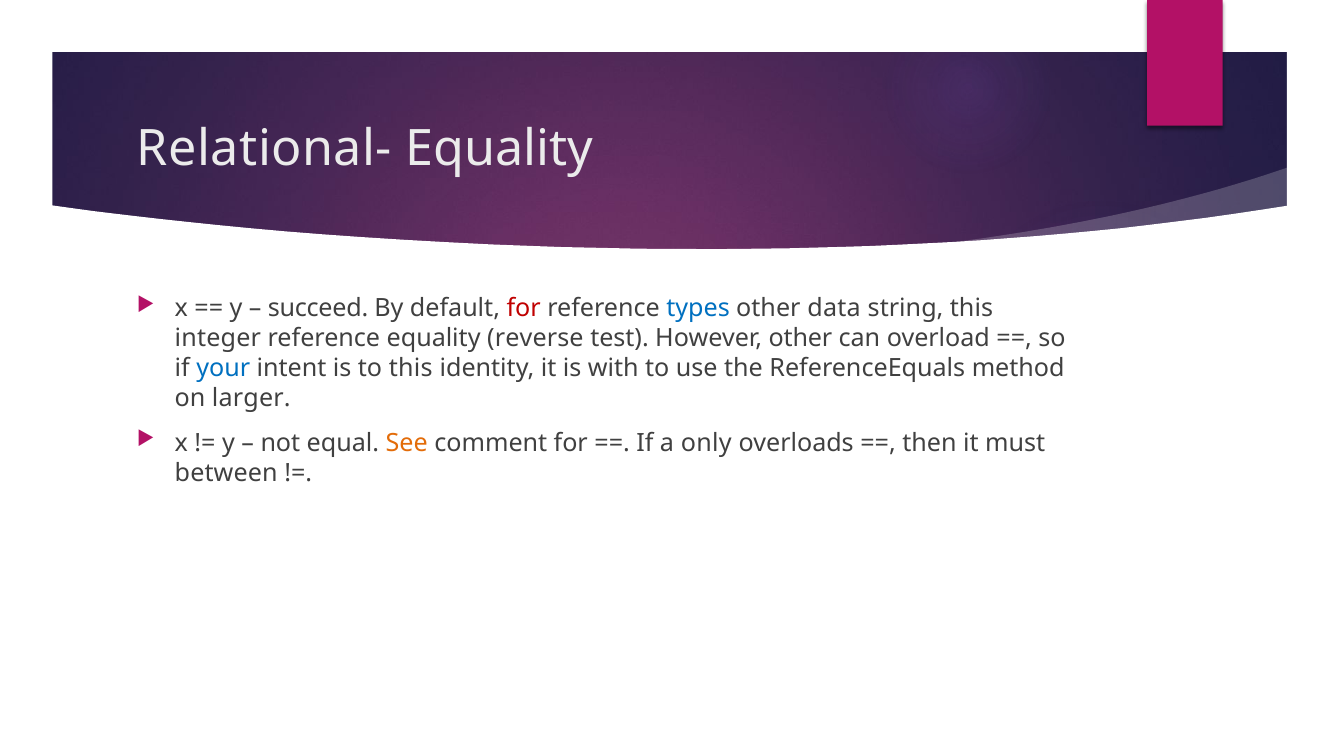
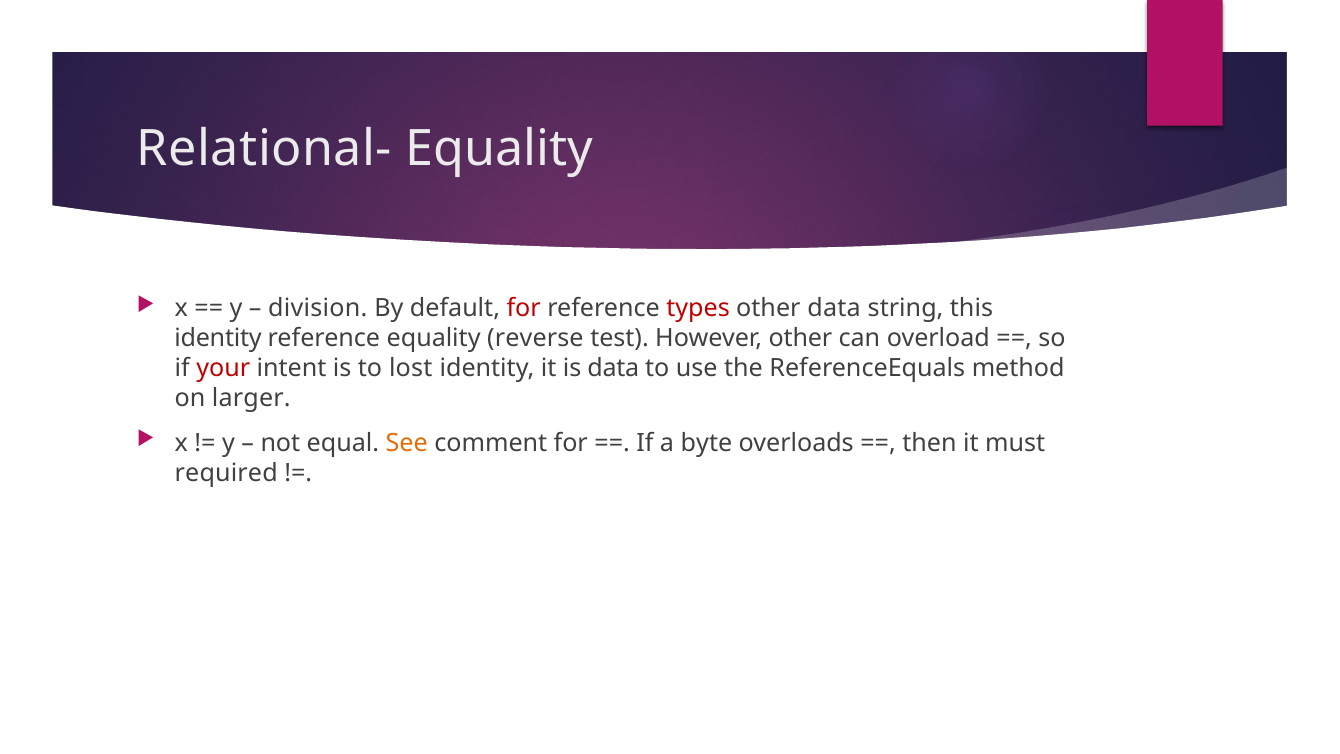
succeed: succeed -> division (318, 308)
types colour: blue -> red (698, 308)
integer: integer -> identity (218, 338)
your colour: blue -> red (223, 368)
to this: this -> lost (411, 368)
is with: with -> data (613, 368)
only: only -> byte (706, 443)
between: between -> required (226, 473)
